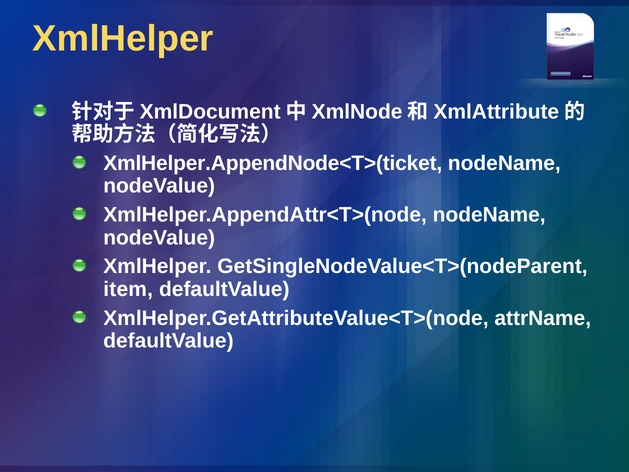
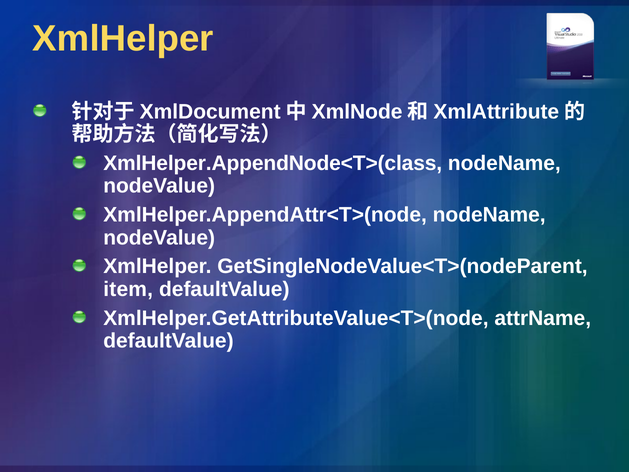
XmlHelper.AppendNode<T>(ticket: XmlHelper.AppendNode<T>(ticket -> XmlHelper.AppendNode<T>(class (273, 163)
